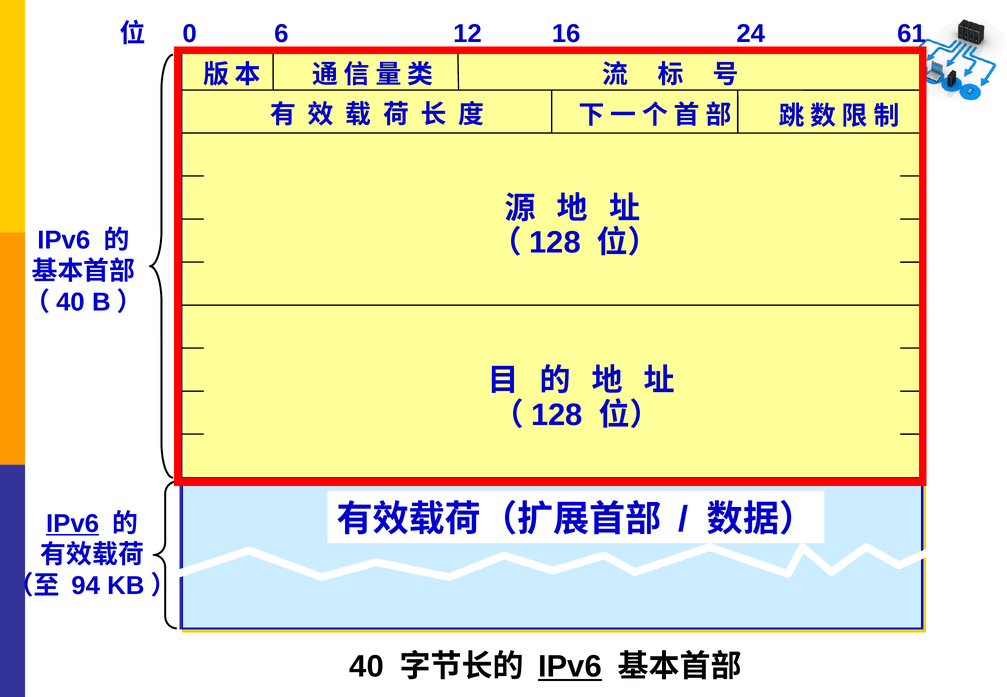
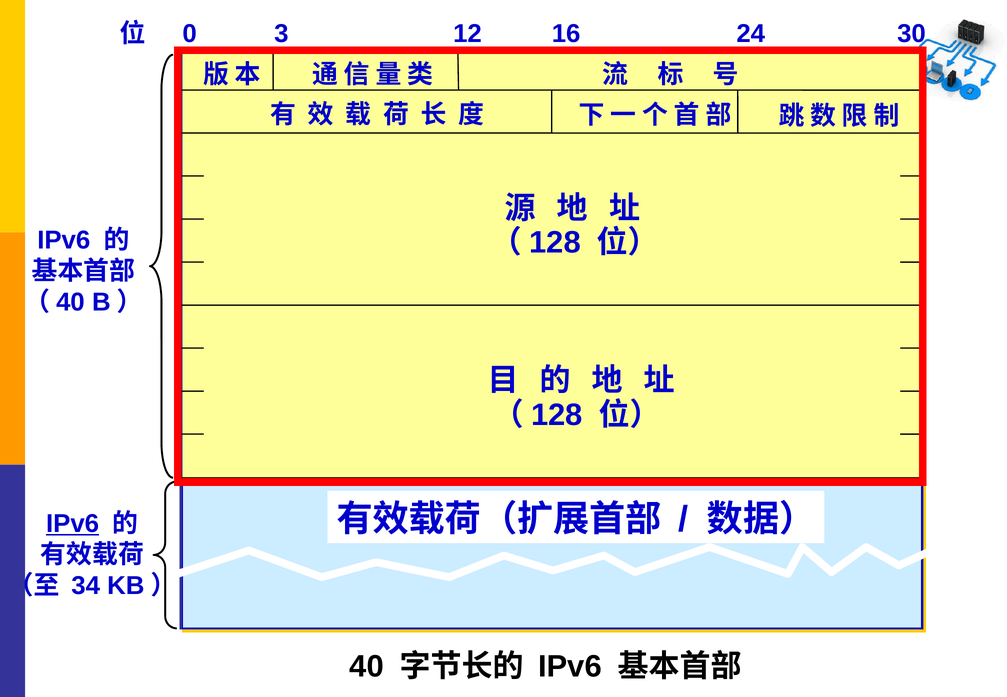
6: 6 -> 3 (281, 34)
61: 61 -> 30 (912, 34)
94: 94 -> 34 (86, 586)
IPv6 underline: present -> none (570, 667)
